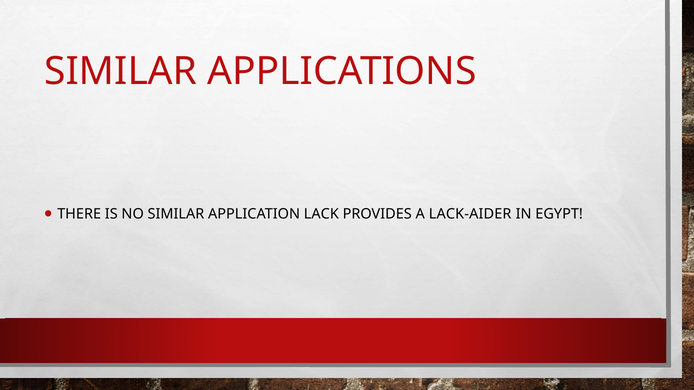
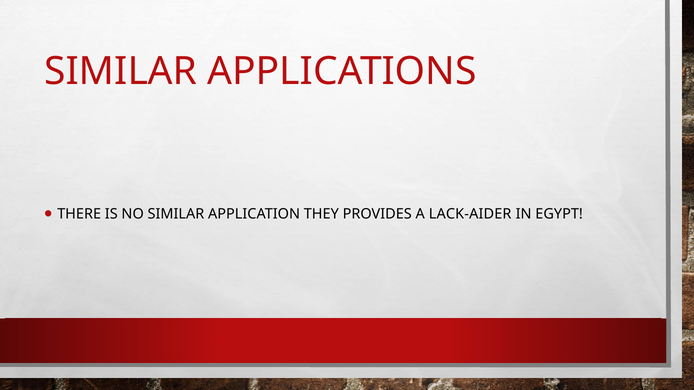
LACK: LACK -> THEY (321, 214)
